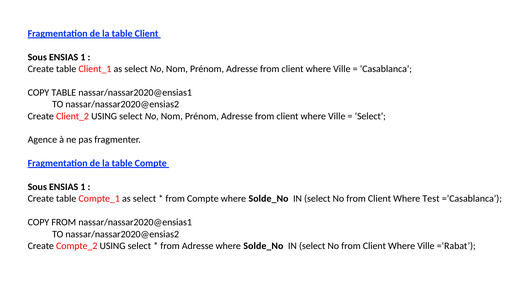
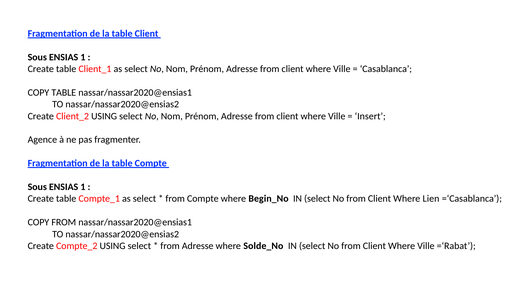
Select: Select -> Insert (370, 116)
Compte where Solde_No: Solde_No -> Begin_No (268, 199)
Test: Test -> Lien (431, 199)
